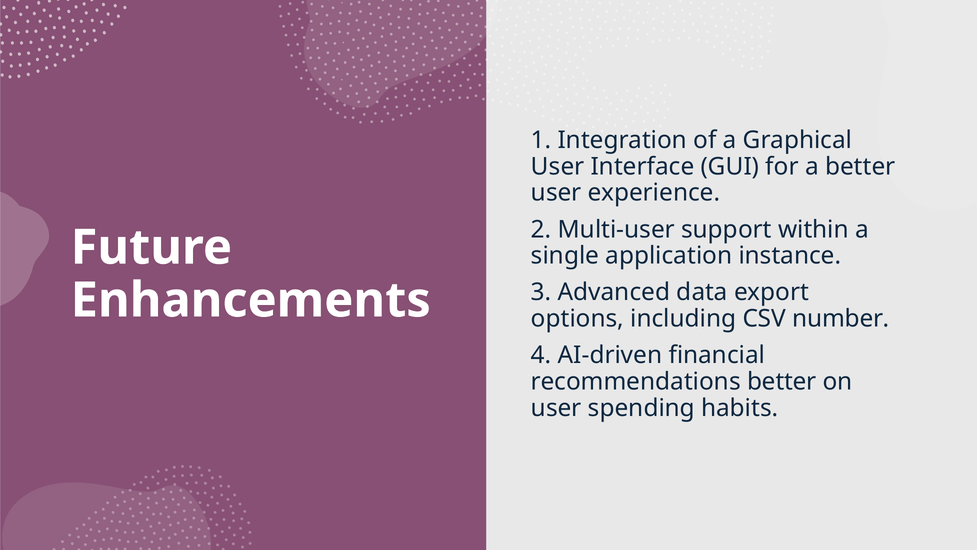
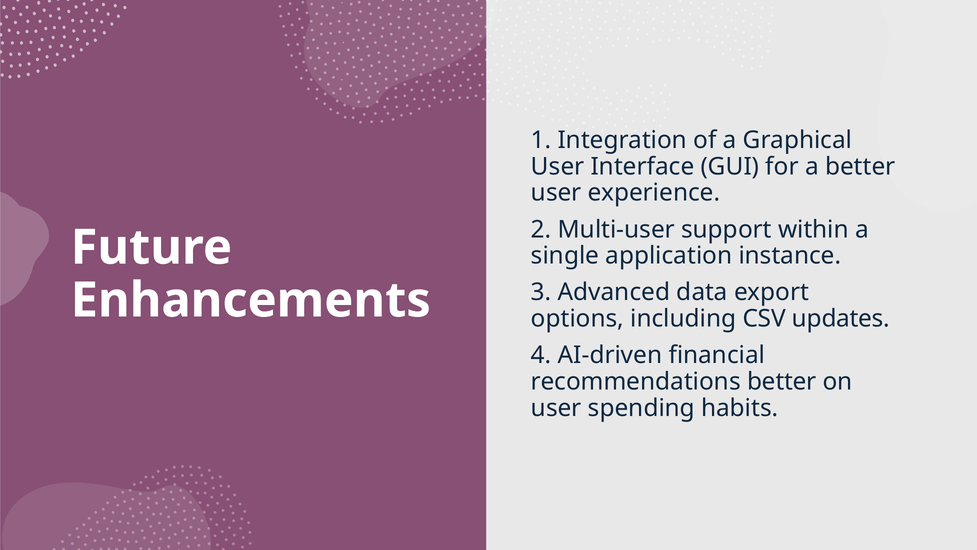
number: number -> updates (841, 319)
